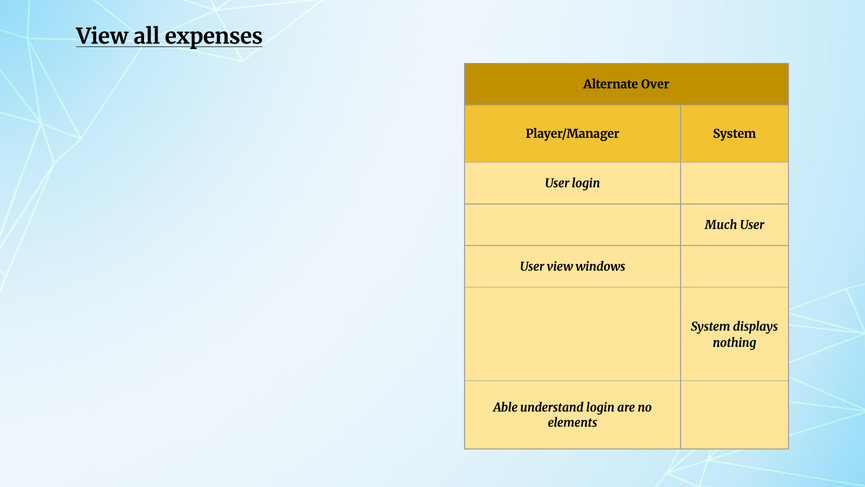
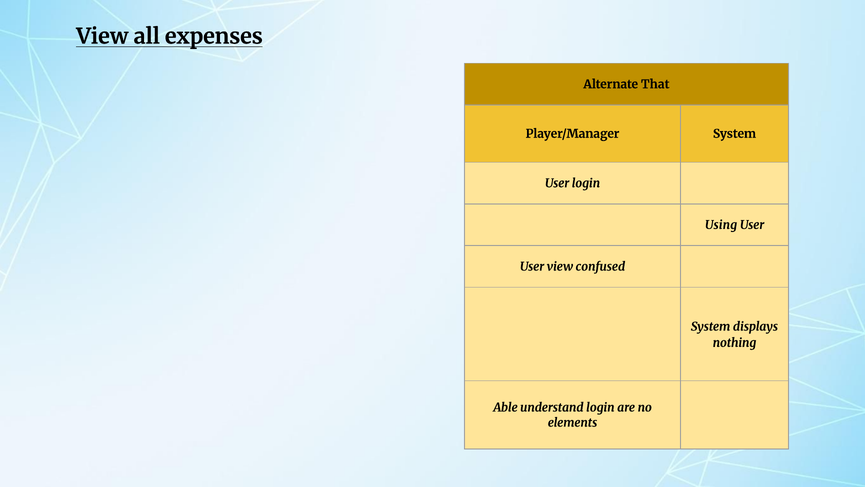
Over: Over -> That (655, 84)
Much: Much -> Using (721, 225)
windows: windows -> confused (600, 266)
